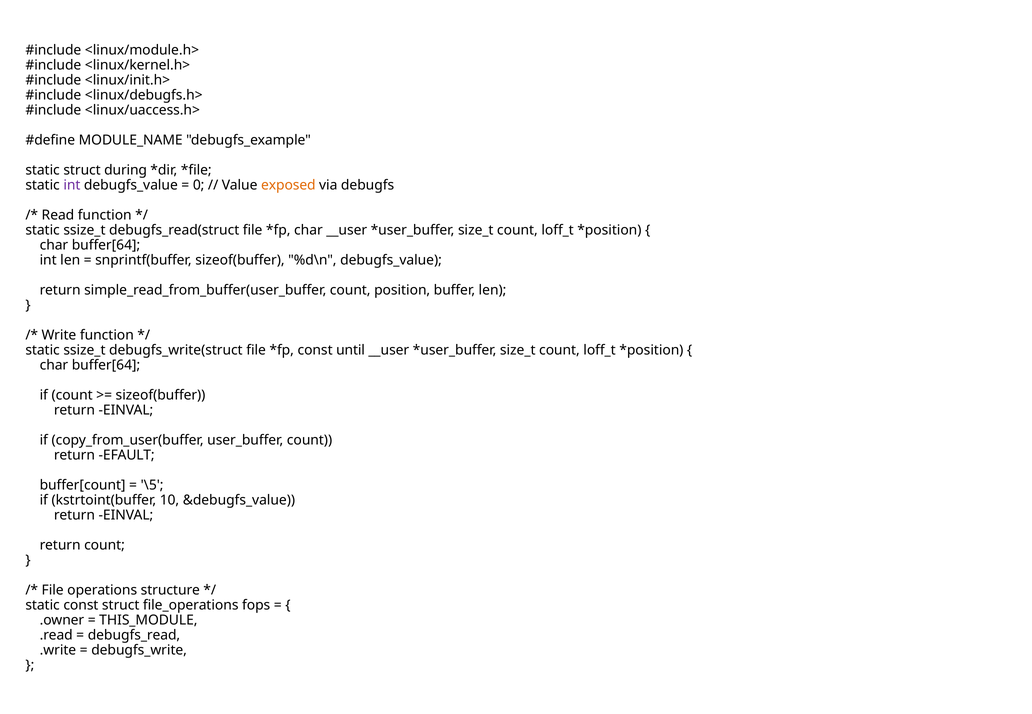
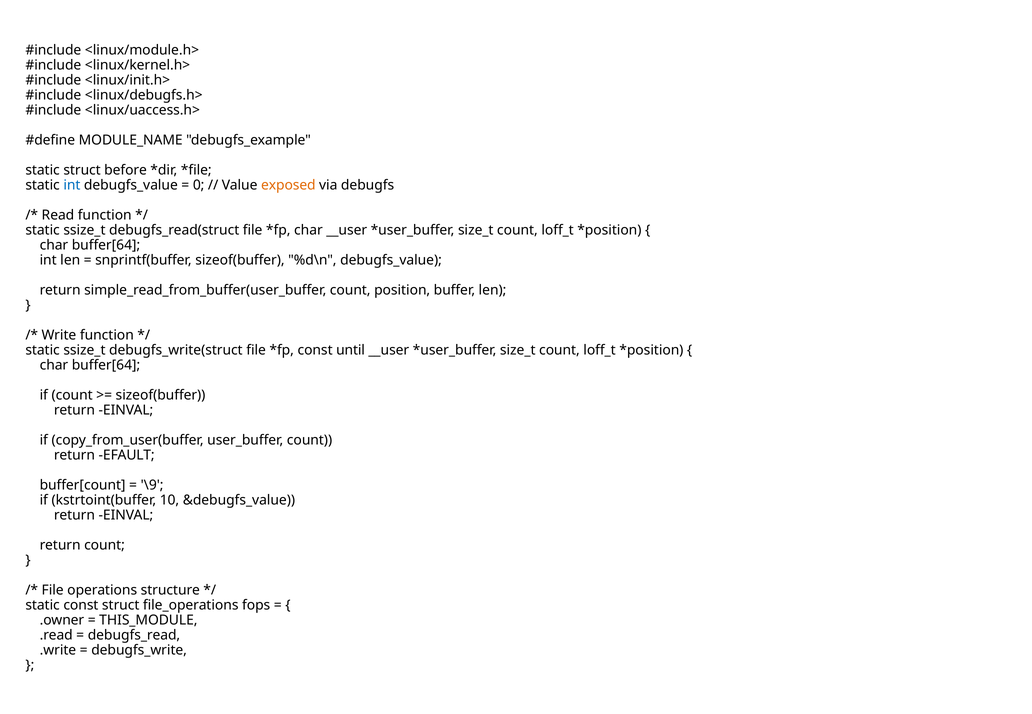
during: during -> before (126, 170)
int colour: purple -> blue (72, 185)
\5: \5 -> \9 (152, 485)
